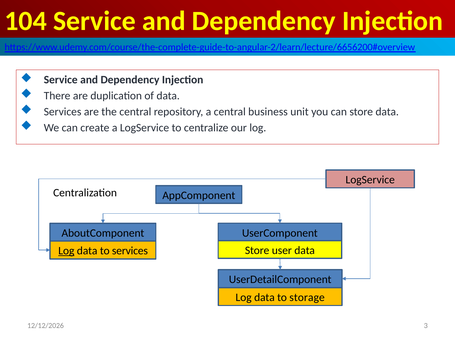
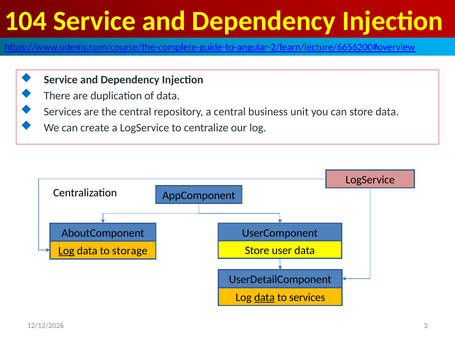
to services: services -> storage (130, 251)
data underline: none -> present (264, 298)
to storage: storage -> services (307, 298)
